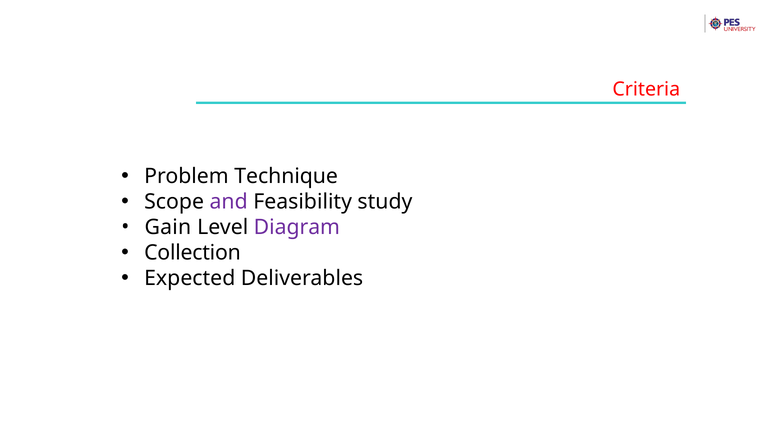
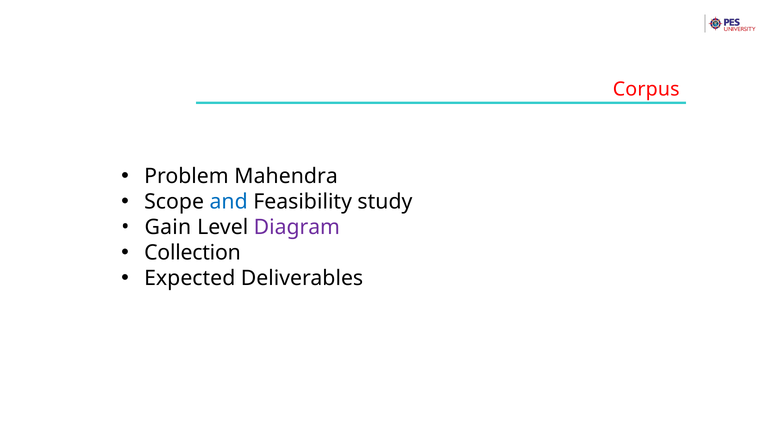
Criteria: Criteria -> Corpus (646, 90)
Technique: Technique -> Mahendra (286, 176)
and colour: purple -> blue (229, 202)
